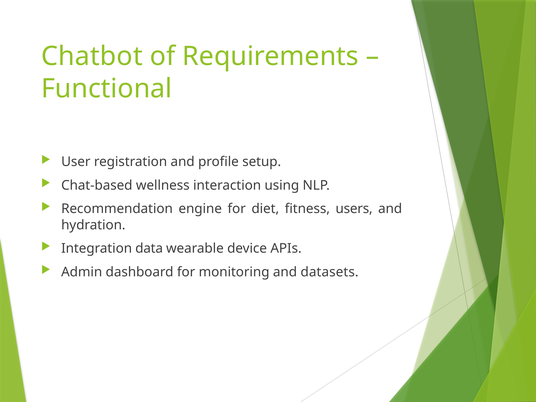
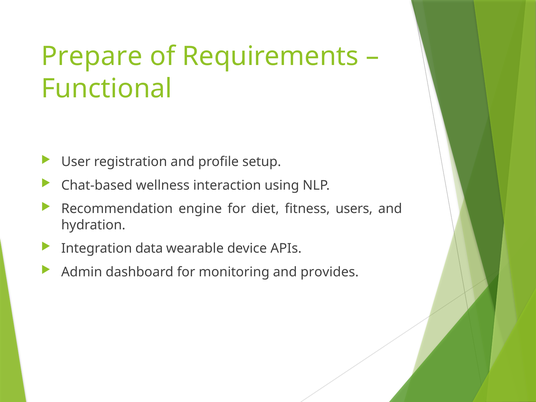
Chatbot: Chatbot -> Prepare (92, 56)
datasets: datasets -> provides (330, 272)
